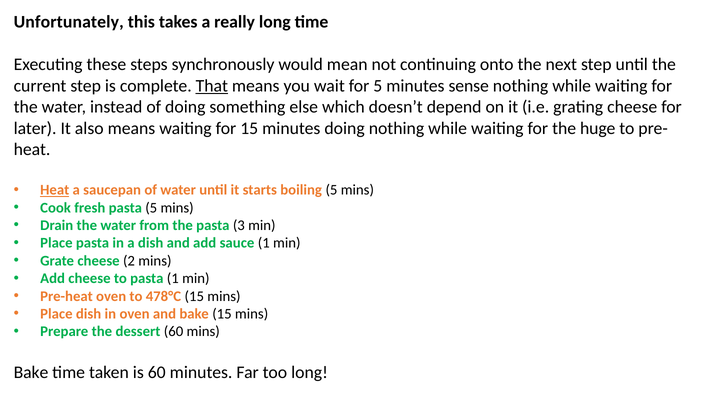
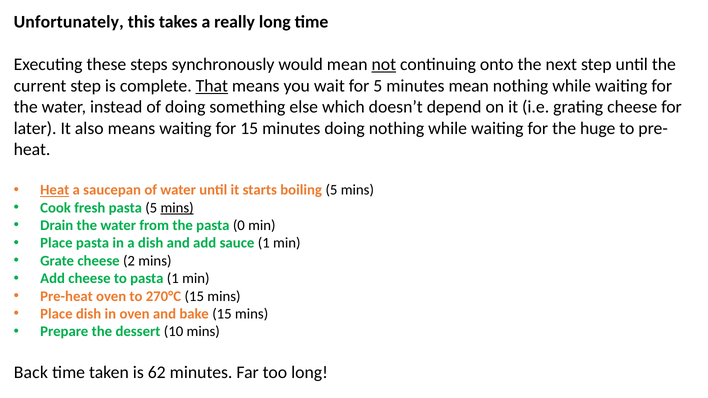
not underline: none -> present (384, 65)
minutes sense: sense -> mean (469, 86)
mins underline: none -> present (177, 208)
3: 3 -> 0 (239, 226)
478°C: 478°C -> 270°C (163, 296)
dessert 60: 60 -> 10 (174, 332)
Bake: Bake -> Back (31, 373)
is 60: 60 -> 62 (157, 373)
